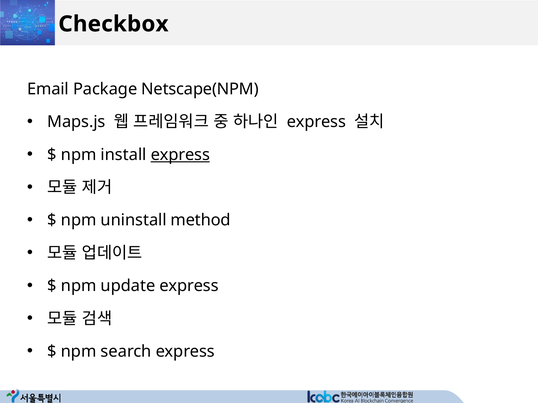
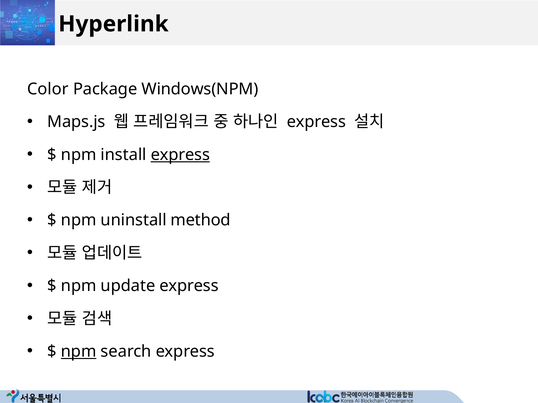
Checkbox: Checkbox -> Hyperlink (113, 24)
Email: Email -> Color (48, 89)
Netscape(NPM: Netscape(NPM -> Windows(NPM (200, 89)
npm underline: none -> present (79, 352)
